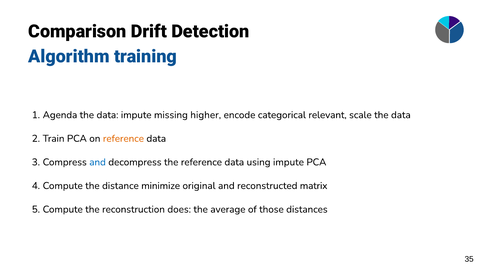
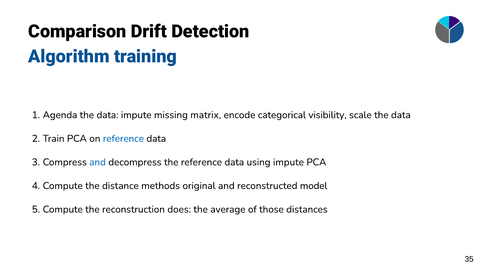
higher: higher -> matrix (206, 115)
relevant: relevant -> visibility (328, 115)
reference colour: orange -> blue (123, 139)
minimize: minimize -> methods (161, 186)
matrix: matrix -> model (314, 186)
